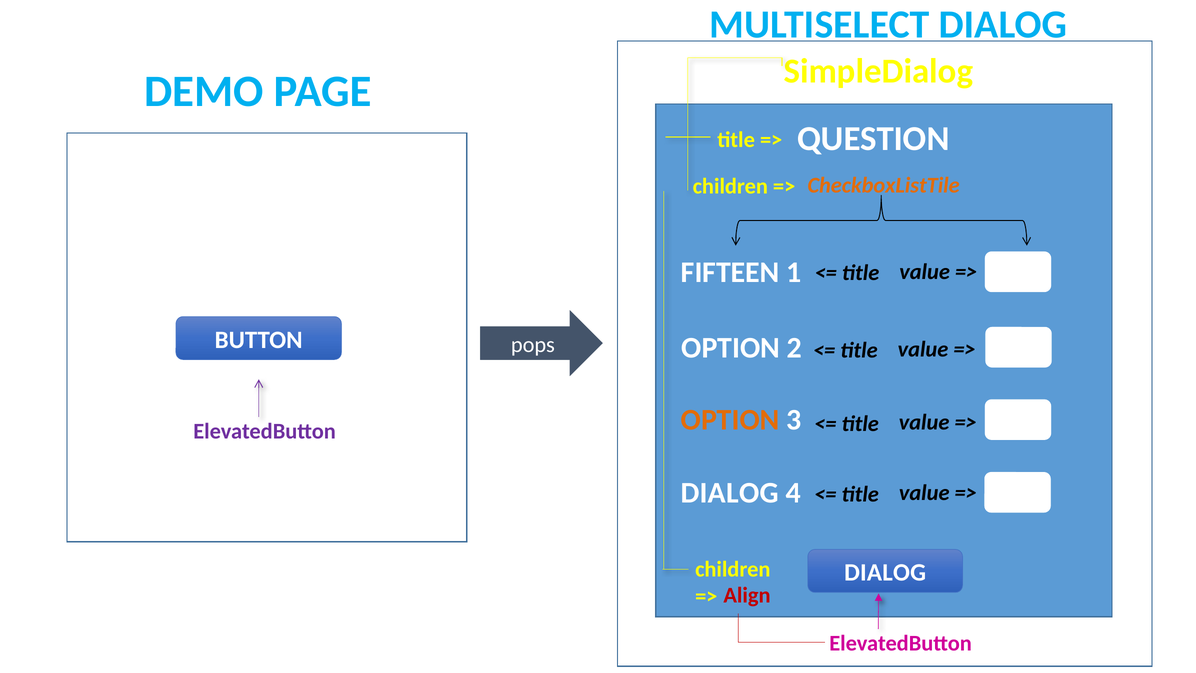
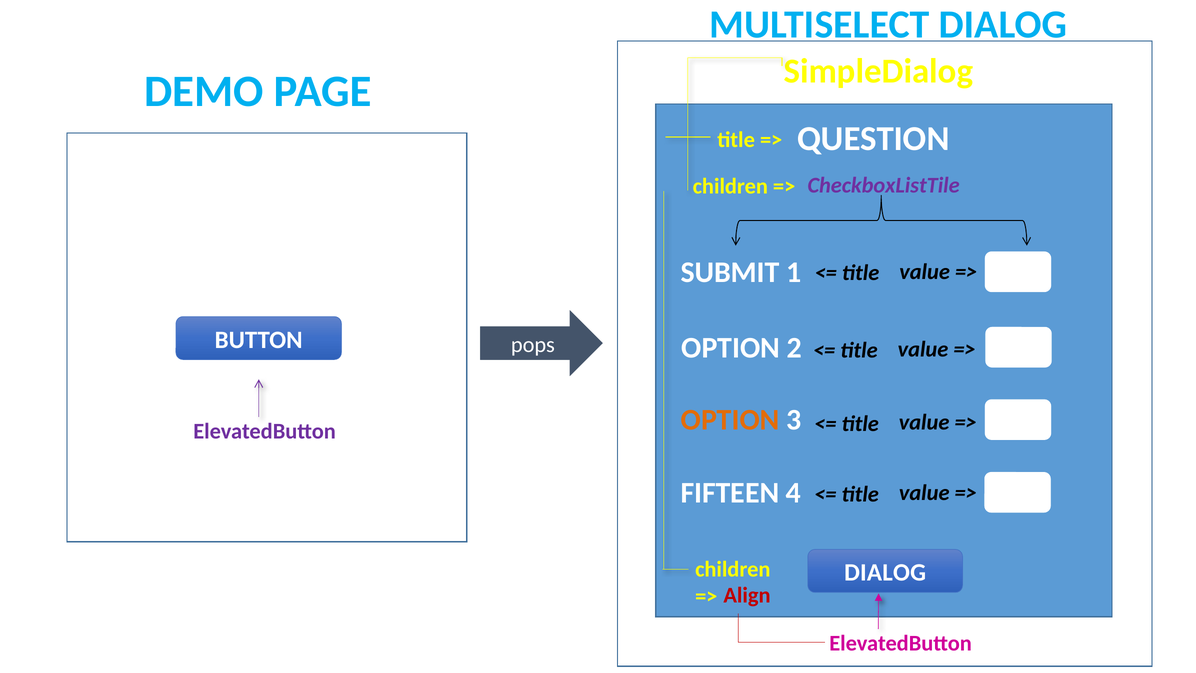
CheckboxListTile colour: orange -> purple (884, 185)
FIFTEEN: FIFTEEN -> SUBMIT (730, 272)
DIALOG: DIALOG -> FIFTEEN (730, 493)
